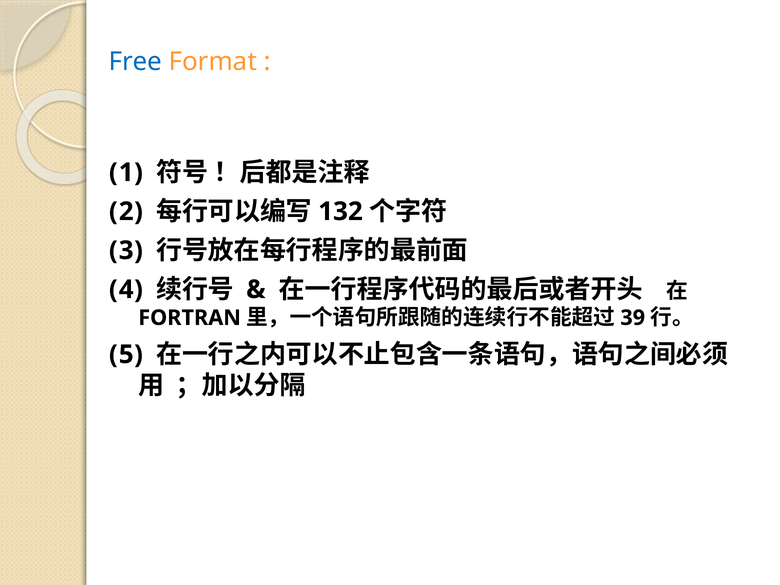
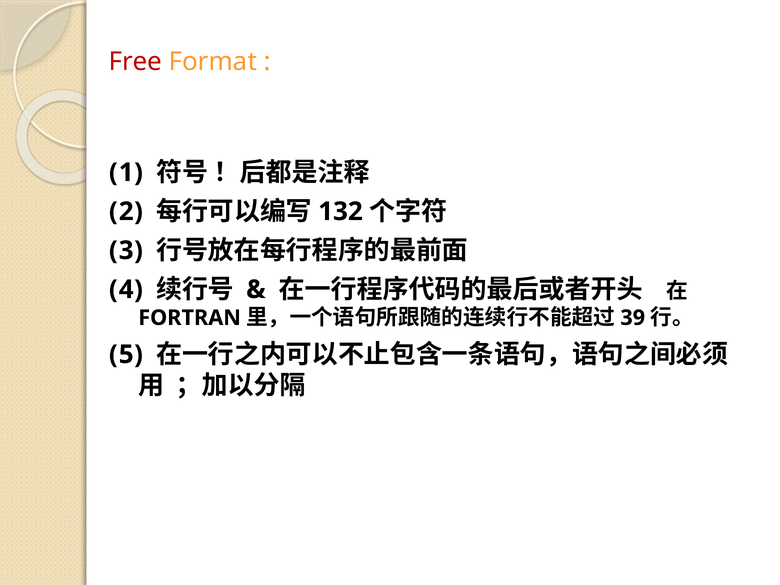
Free colour: blue -> red (136, 62)
